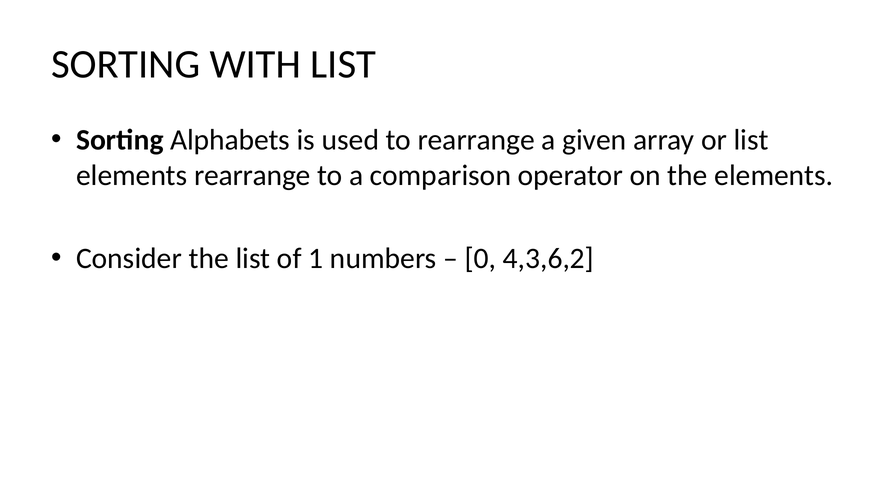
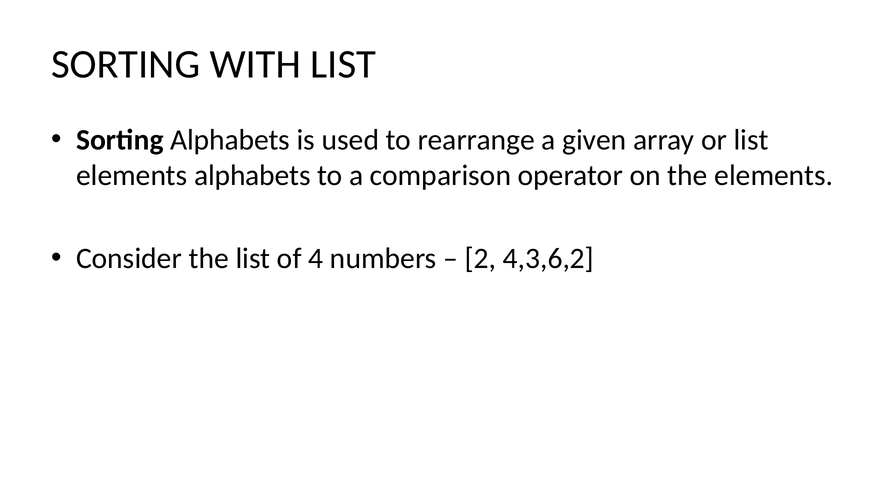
elements rearrange: rearrange -> alphabets (252, 175)
1: 1 -> 4 (316, 258)
0: 0 -> 2 (480, 258)
